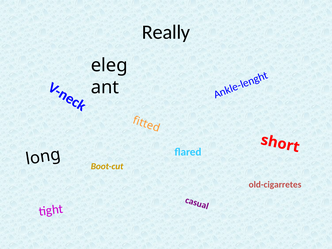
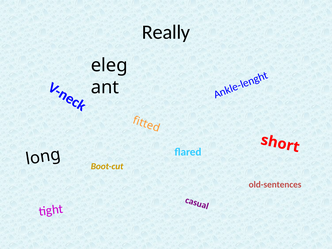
old-cigarretes: old-cigarretes -> old-sentences (275, 185)
